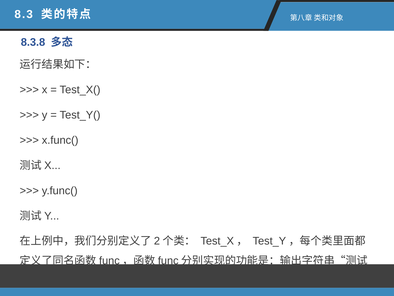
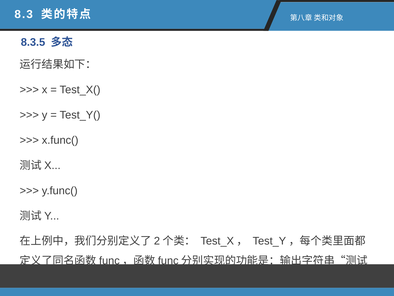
8.3.8: 8.3.8 -> 8.3.5 (33, 42)
